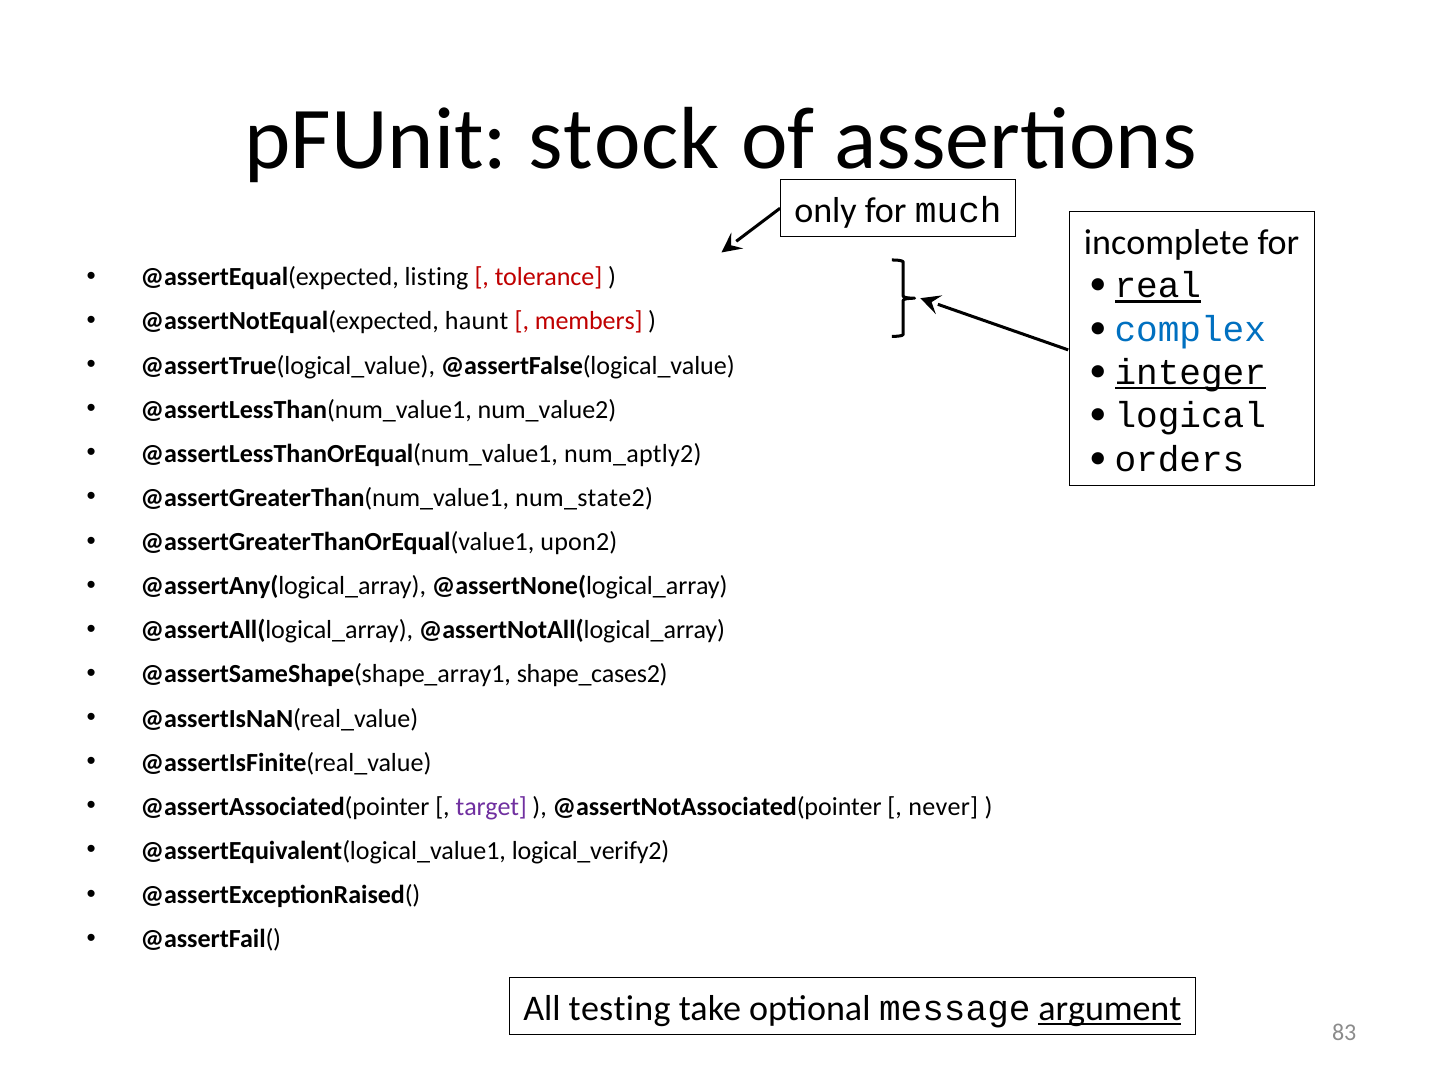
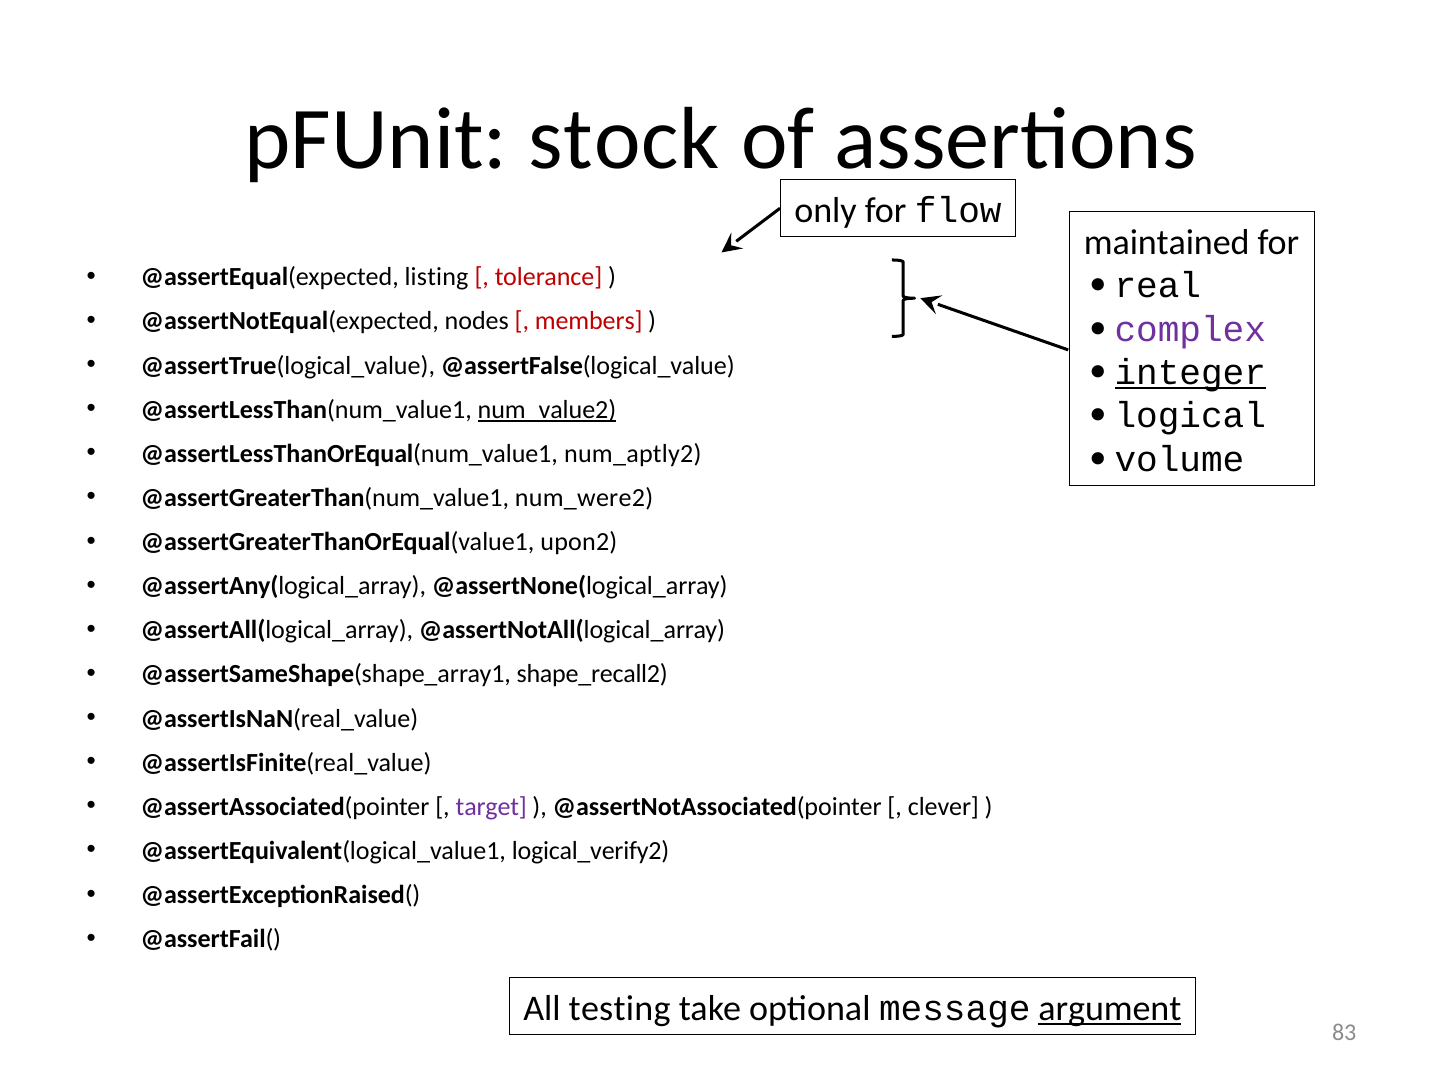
much: much -> flow (958, 211)
incomplete: incomplete -> maintained (1167, 243)
real underline: present -> none (1158, 286)
haunt: haunt -> nodes (477, 321)
complex colour: blue -> purple (1190, 329)
num_value2 underline: none -> present (547, 410)
orders: orders -> volume (1179, 459)
num_state2: num_state2 -> num_were2 (584, 498)
shape_cases2: shape_cases2 -> shape_recall2 (592, 674)
never: never -> clever (943, 807)
